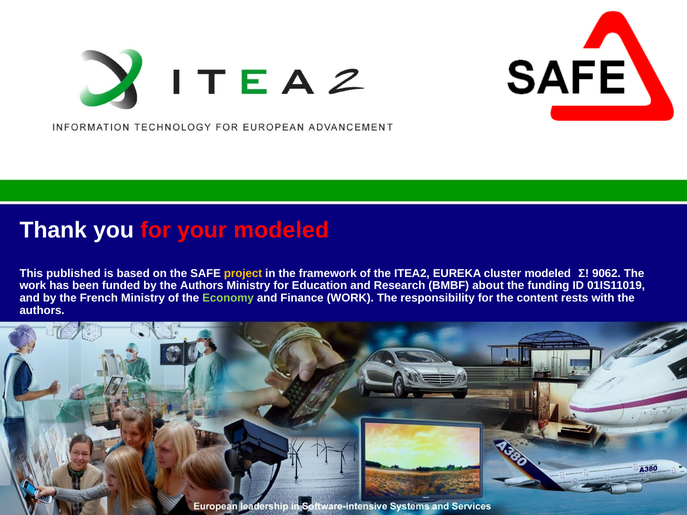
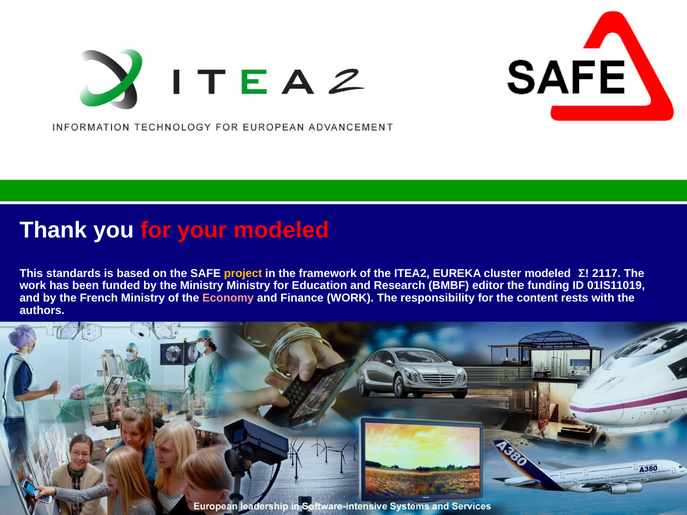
published: published -> standards (73, 273)
9062: 9062 -> 2117 (606, 273)
by the Authors: Authors -> Ministry (202, 286)
about: about -> editor (488, 286)
Economy colour: light green -> pink (228, 298)
